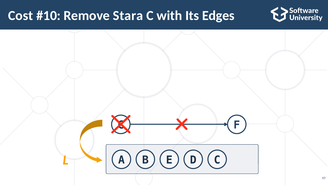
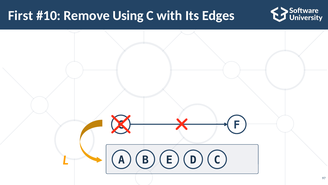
Cost: Cost -> First (21, 16)
Stara: Stara -> Using (128, 16)
